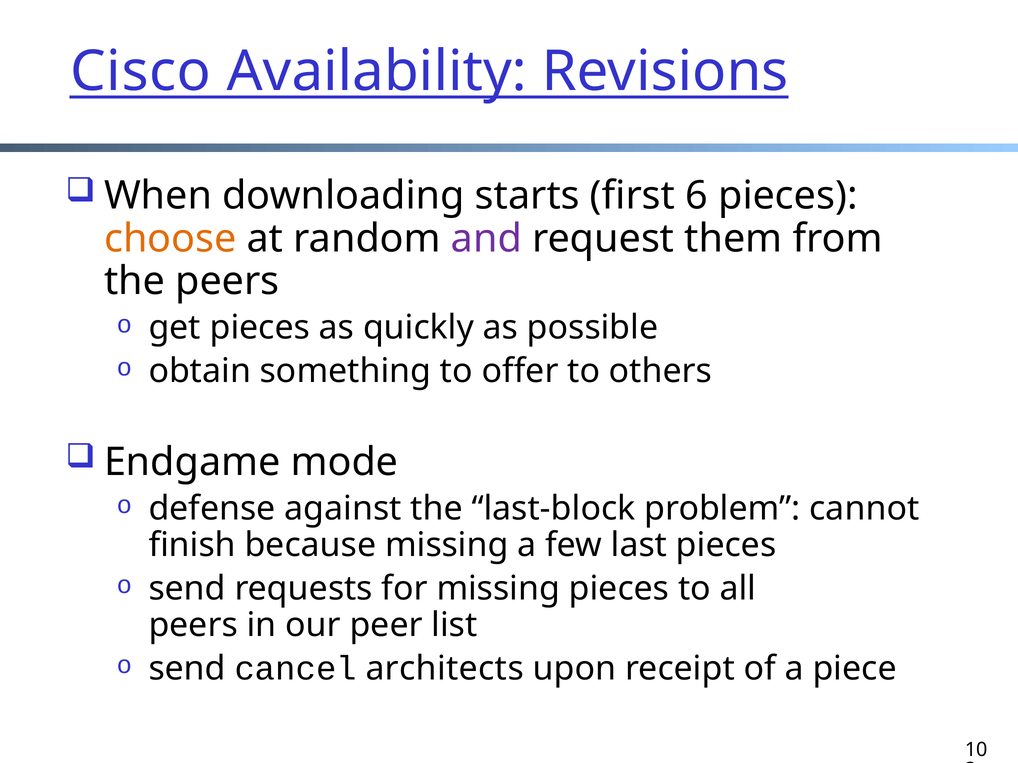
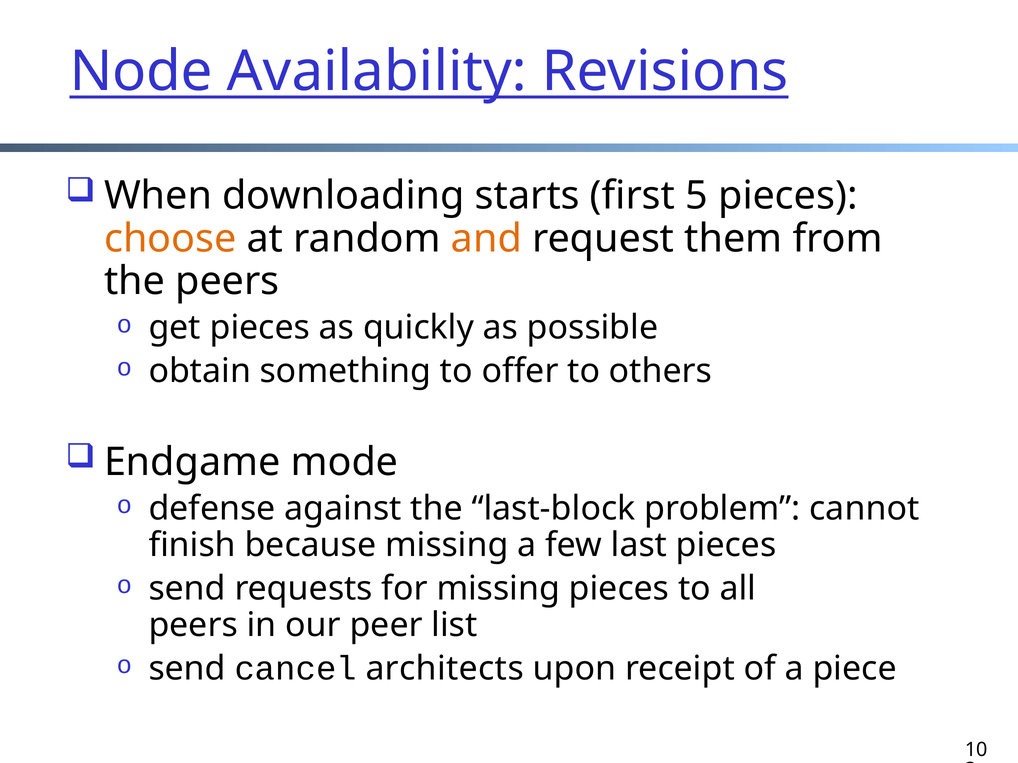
Cisco: Cisco -> Node (141, 71)
6: 6 -> 5 (697, 196)
and colour: purple -> orange (486, 239)
